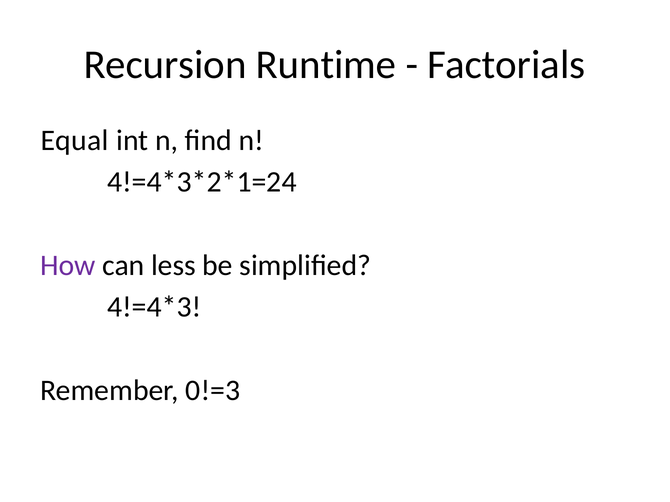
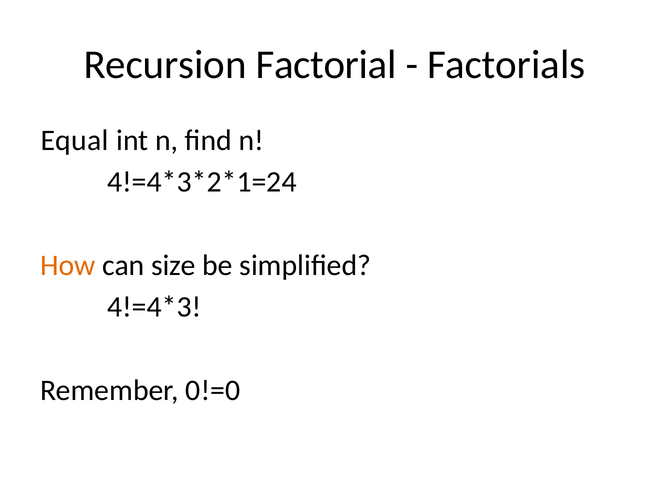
Runtime: Runtime -> Factorial (326, 65)
How colour: purple -> orange (68, 266)
less: less -> size (174, 266)
0!=3: 0!=3 -> 0!=0 (213, 391)
